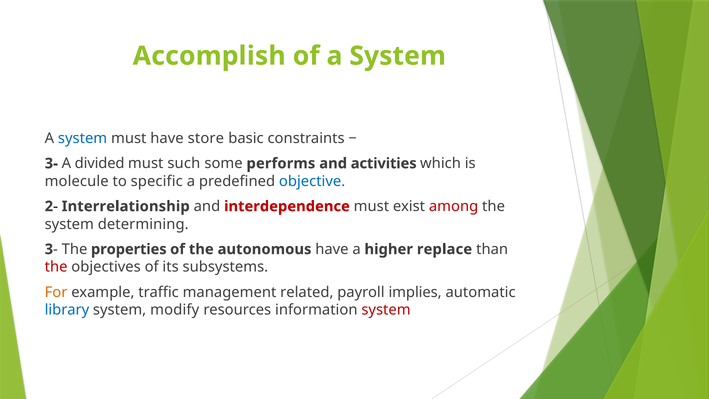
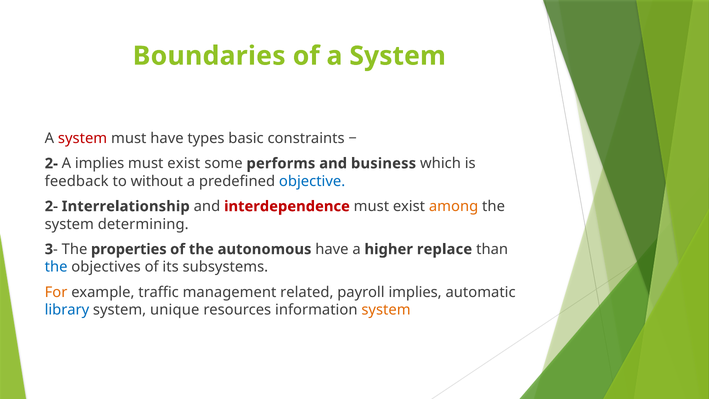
Accomplish: Accomplish -> Boundaries (209, 56)
system colour: blue -> red (83, 138)
store: store -> types (206, 138)
3-: 3- -> 2- (51, 163)
A divided: divided -> implies (100, 163)
such: such -> exist (184, 163)
activities: activities -> business (384, 163)
molecule: molecule -> feedback (77, 181)
specific: specific -> without (157, 181)
among colour: red -> orange (454, 206)
the colour: red -> blue (56, 267)
modify: modify -> unique (175, 310)
system colour: red -> orange (386, 310)
